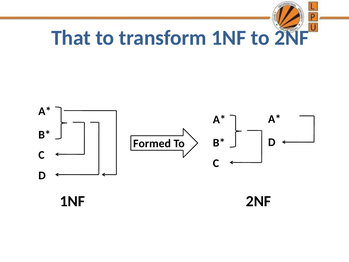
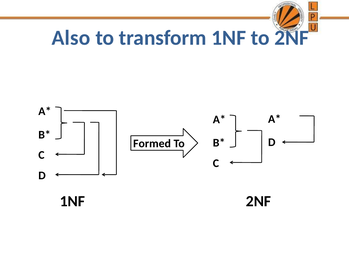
That: That -> Also (71, 38)
